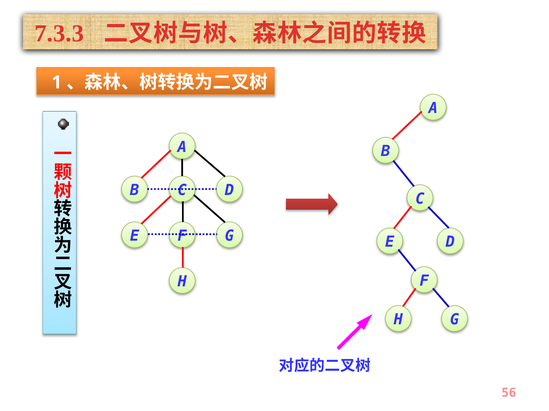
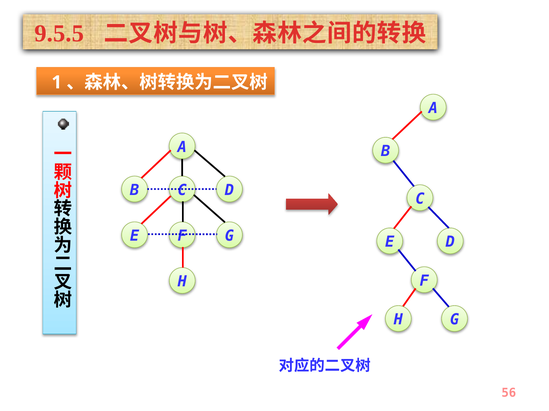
7.3.3: 7.3.3 -> 9.5.5 (59, 34)
